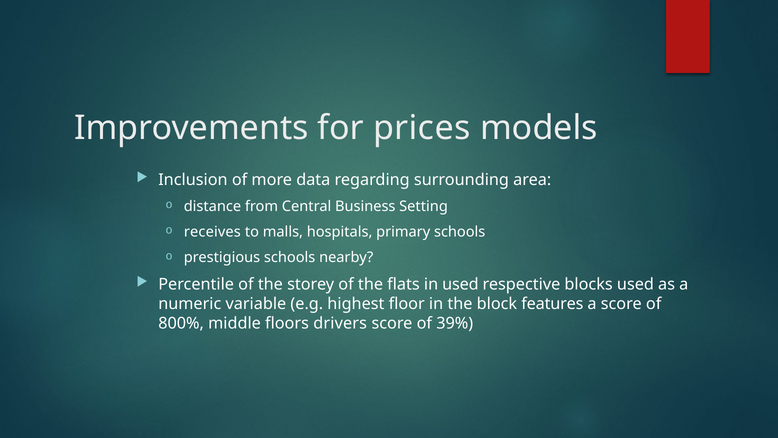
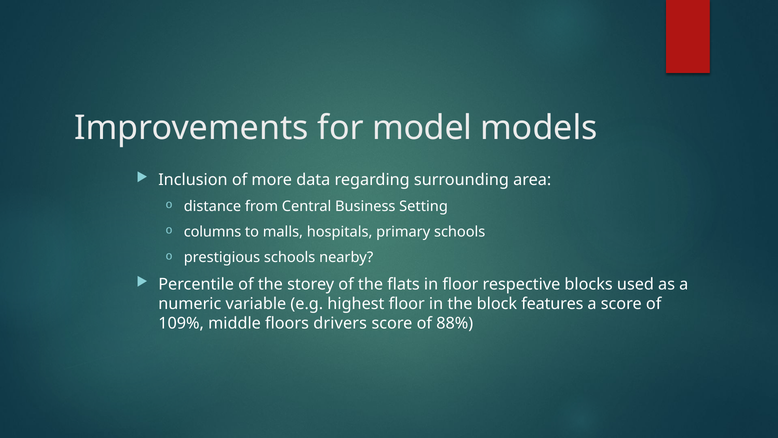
prices: prices -> model (422, 128)
receives: receives -> columns (213, 232)
in used: used -> floor (460, 284)
800%: 800% -> 109% (181, 323)
39%: 39% -> 88% (455, 323)
